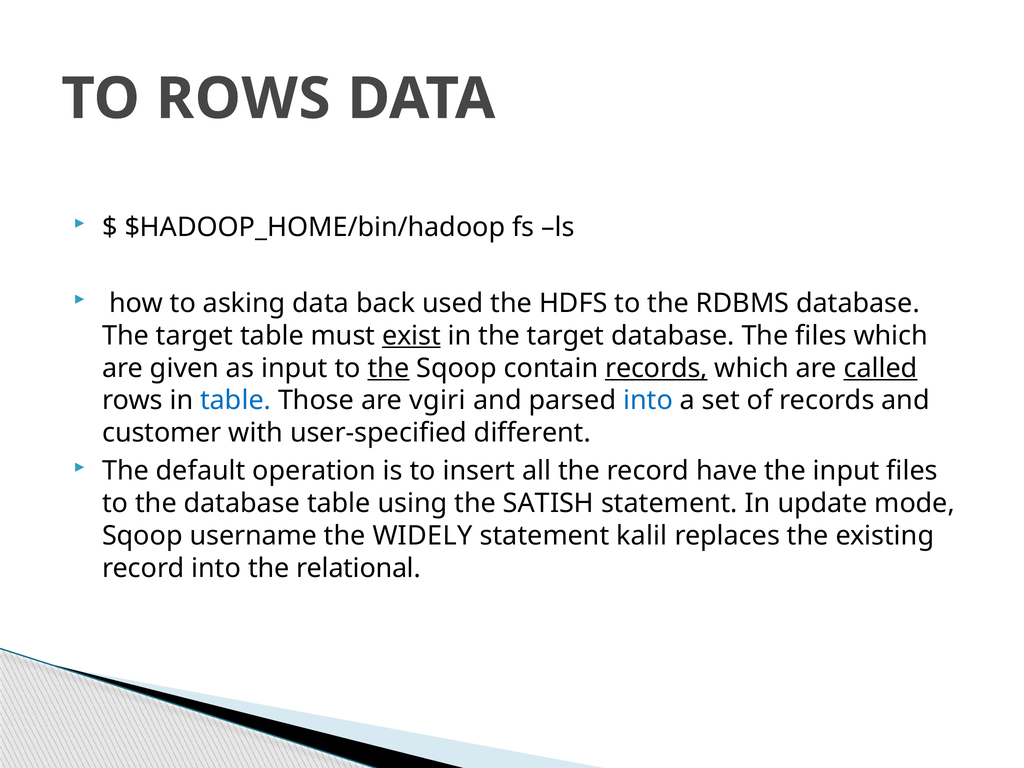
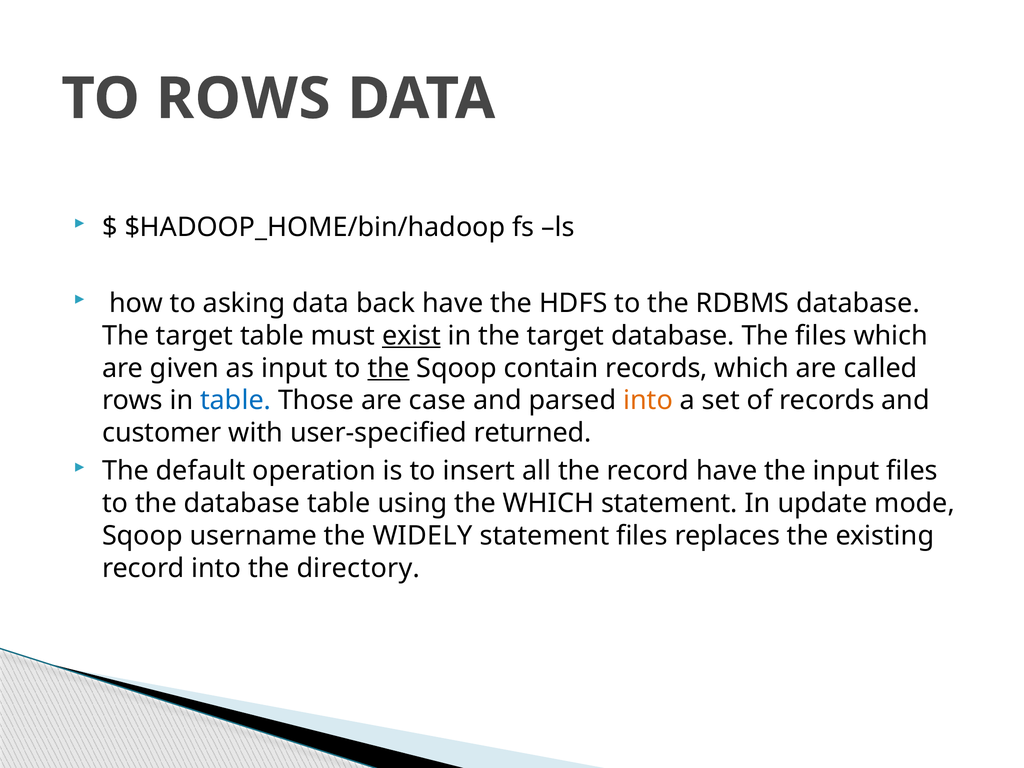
back used: used -> have (453, 303)
records underline: present -> none (656, 368)
called underline: present -> none (881, 368)
vgiri: vgiri -> case (437, 401)
into colour: blue -> orange (648, 401)
different: different -> returned (533, 433)
the SATISH: SATISH -> WHICH (548, 503)
statement kalil: kalil -> files (642, 536)
relational: relational -> directory (358, 568)
